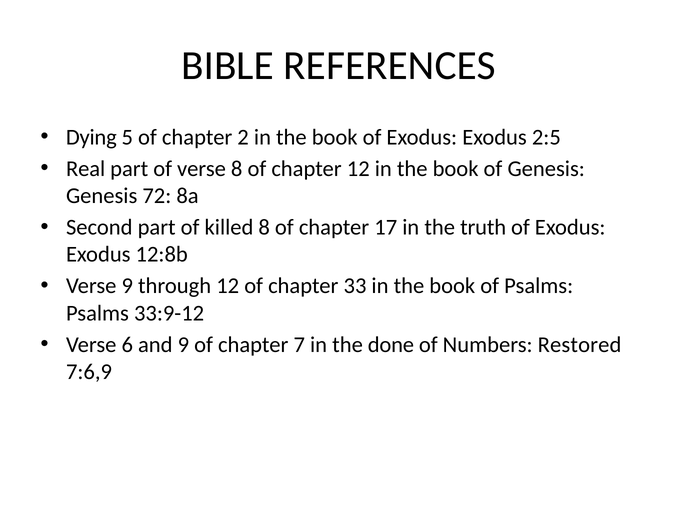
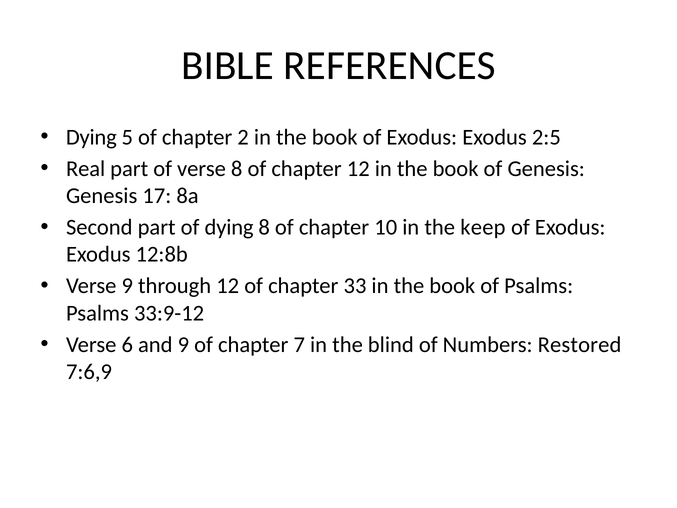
72: 72 -> 17 (157, 196)
of killed: killed -> dying (229, 227)
17: 17 -> 10 (386, 227)
truth: truth -> keep (483, 227)
done: done -> blind (391, 345)
